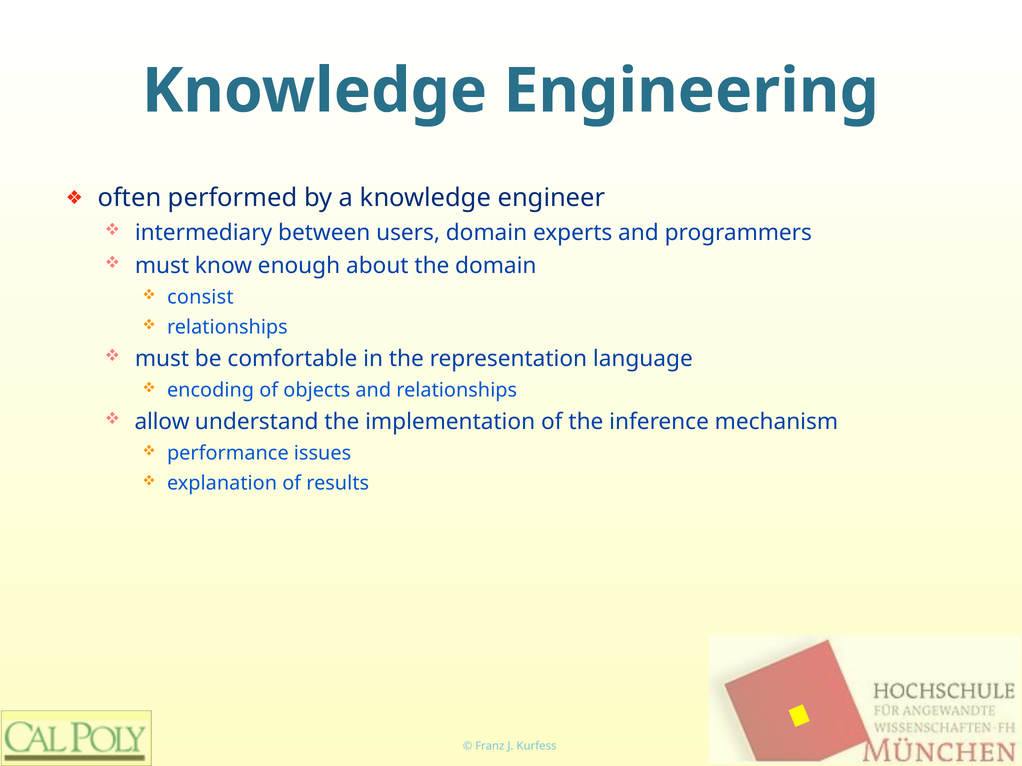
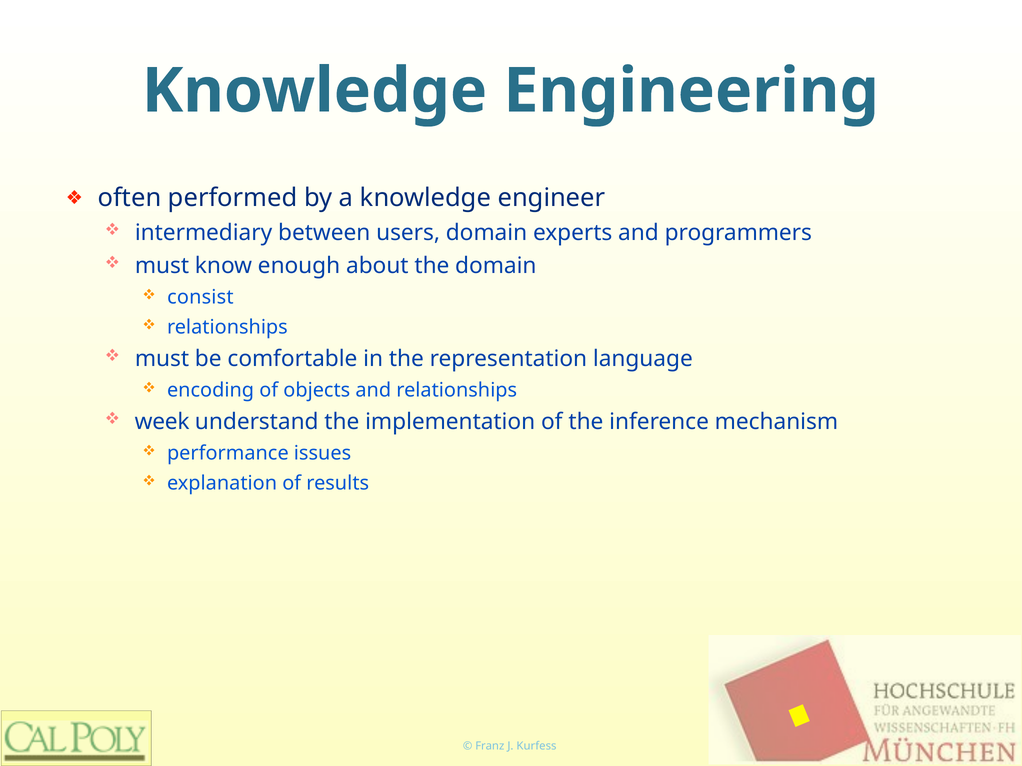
allow: allow -> week (162, 422)
